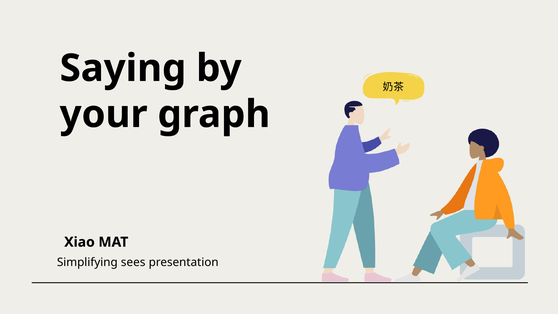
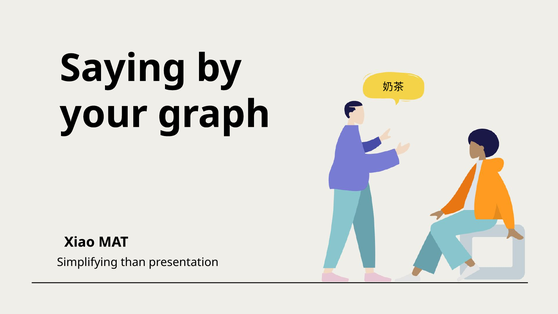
sees: sees -> than (133, 262)
